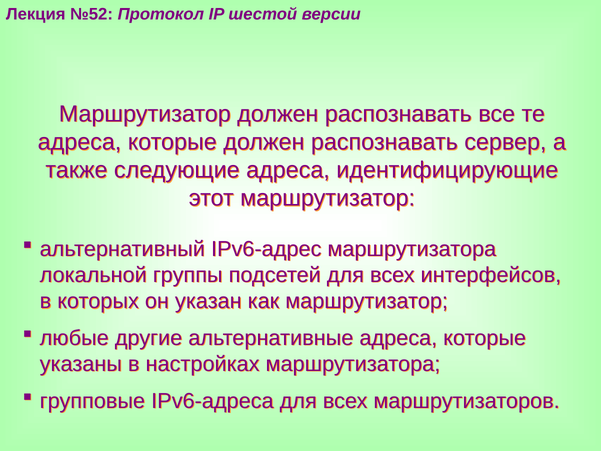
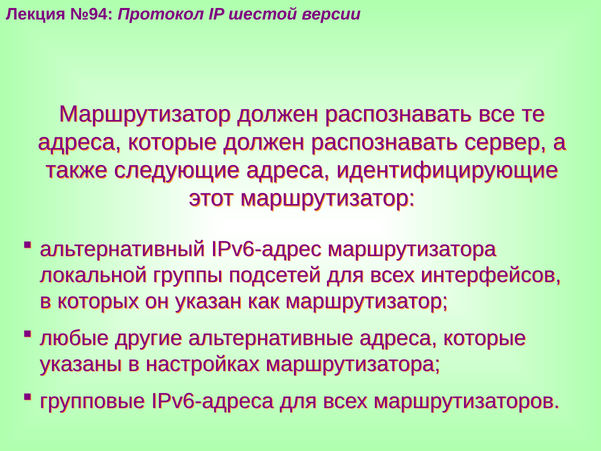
№52: №52 -> №94 (92, 14)
